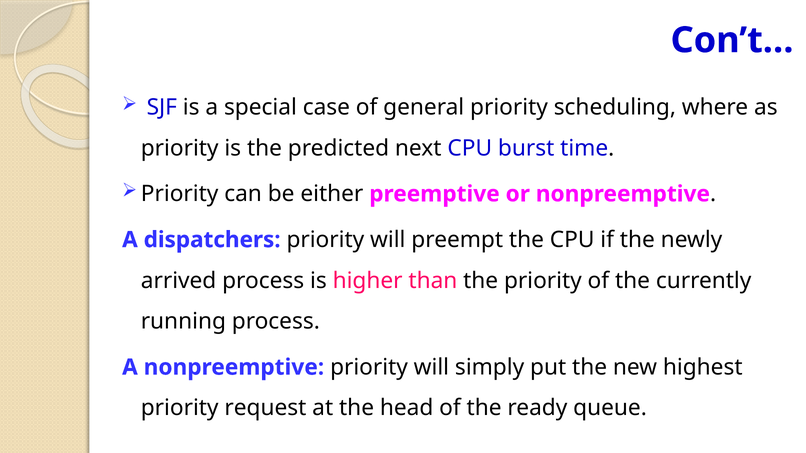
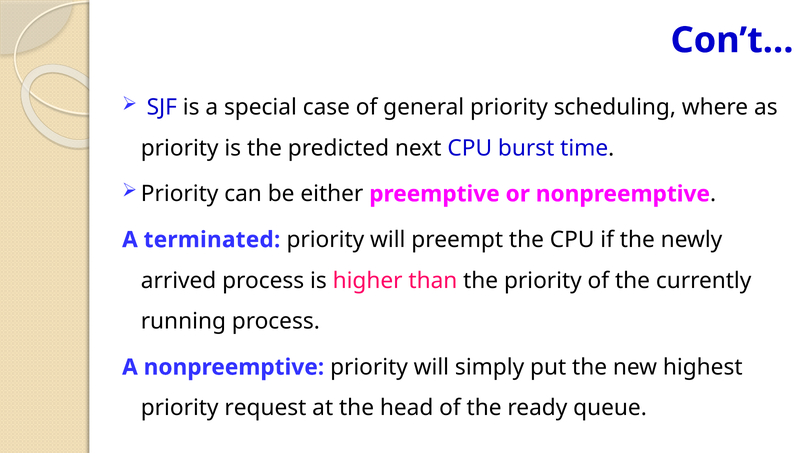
dispatchers: dispatchers -> terminated (212, 240)
